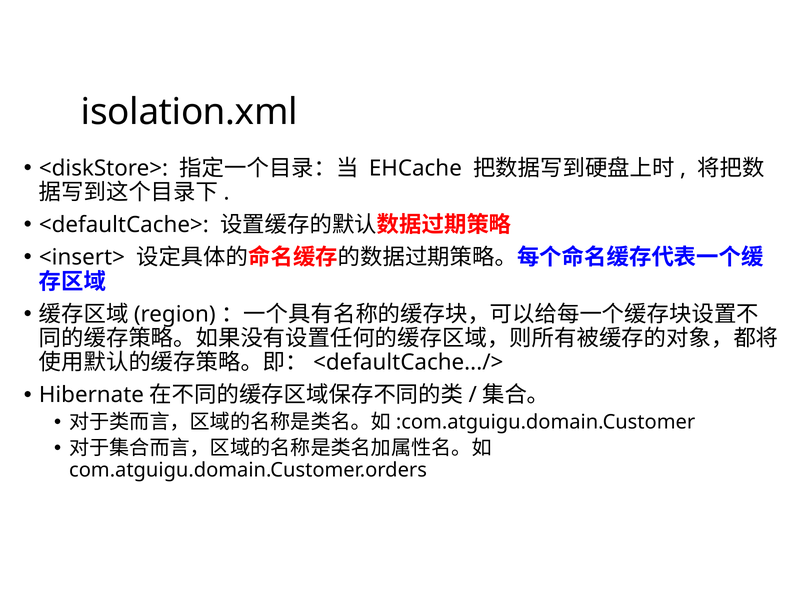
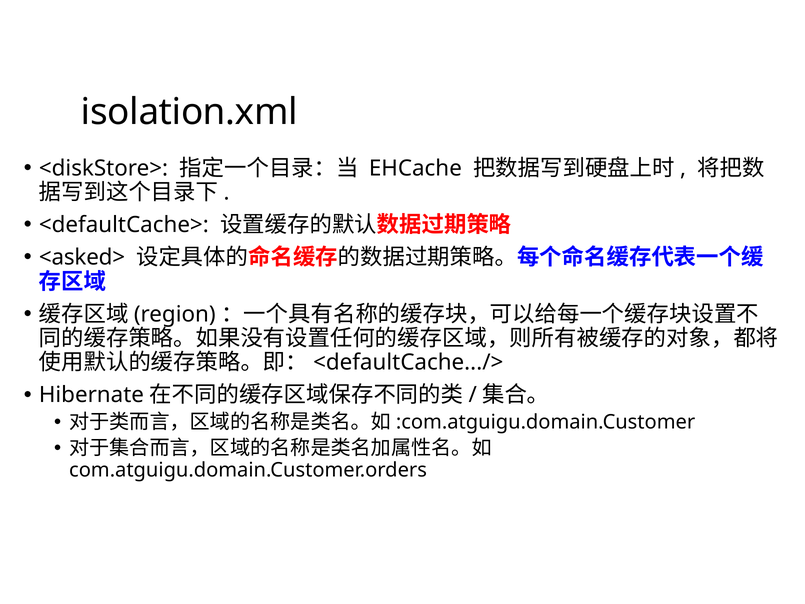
<insert>: <insert> -> <asked> (82, 257)
